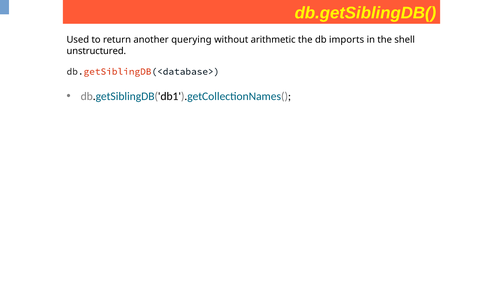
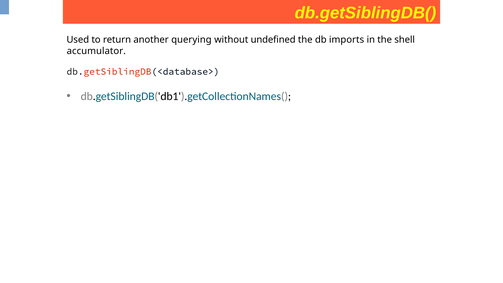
arithmetic: arithmetic -> undefined (273, 40)
unstructured: unstructured -> accumulator (96, 51)
